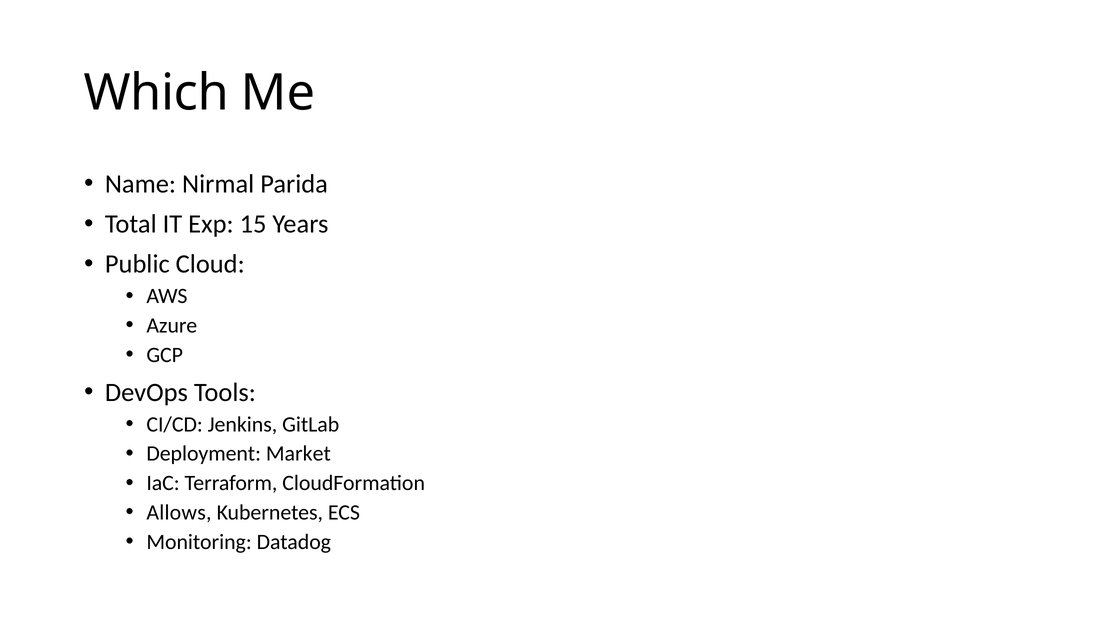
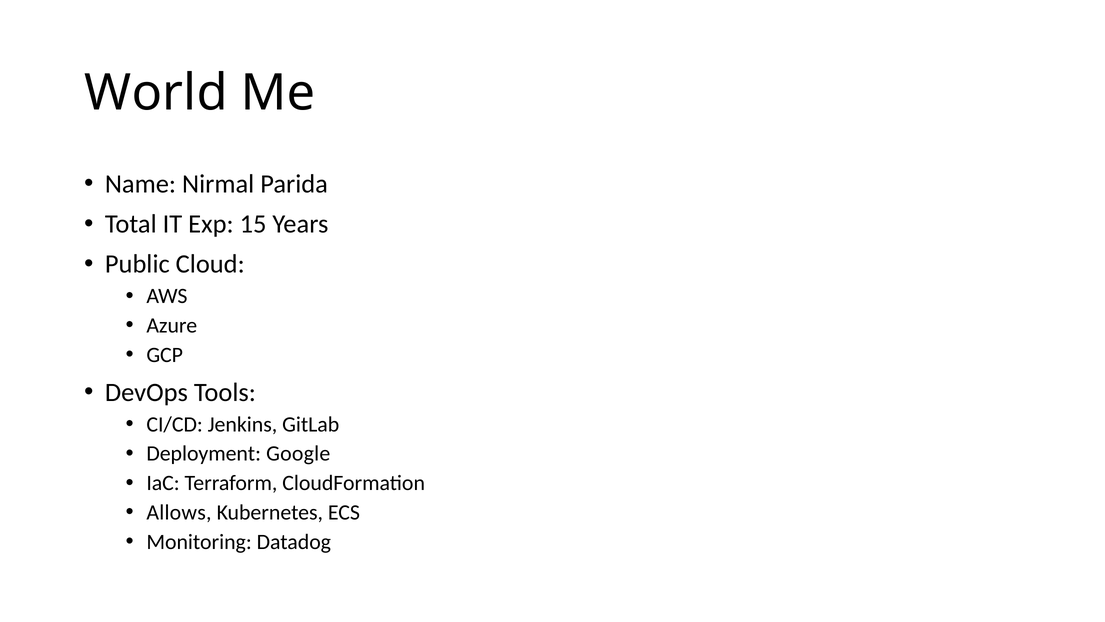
Which: Which -> World (156, 93)
Market: Market -> Google (298, 453)
